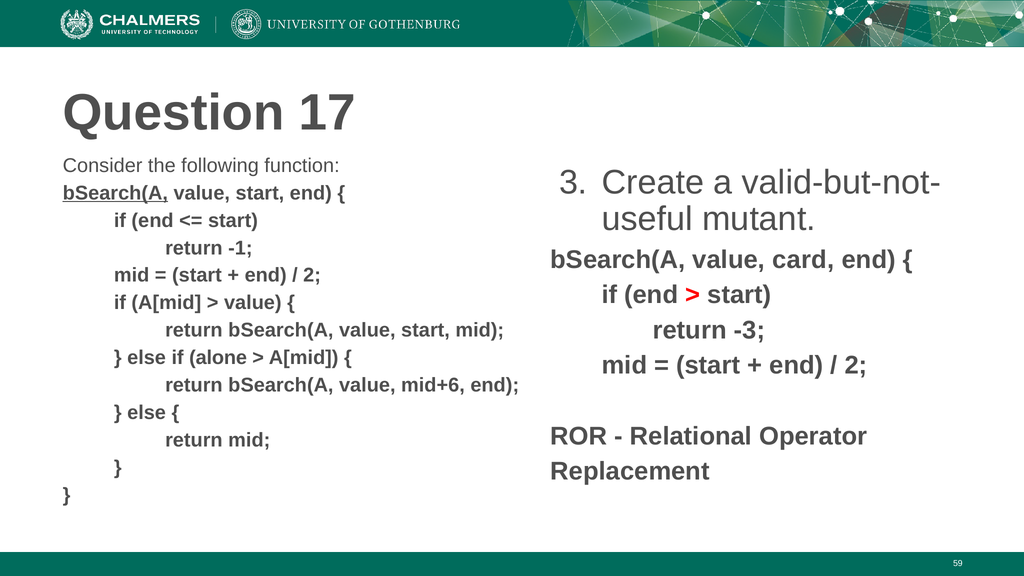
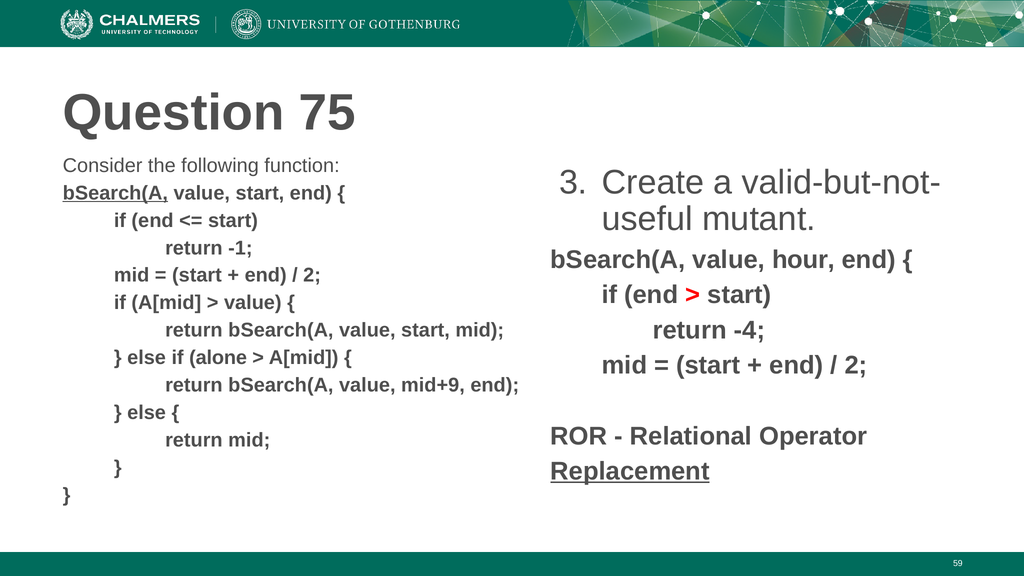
17: 17 -> 75 (327, 113)
card: card -> hour (803, 260)
-3: -3 -> -4 (749, 330)
mid+6: mid+6 -> mid+9 (433, 385)
Replacement underline: none -> present (630, 471)
